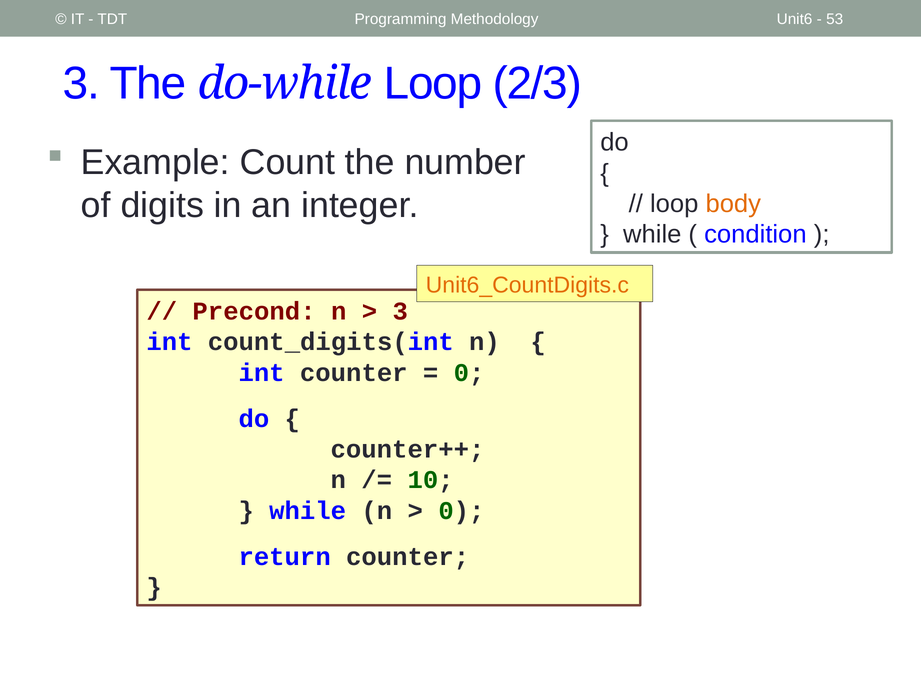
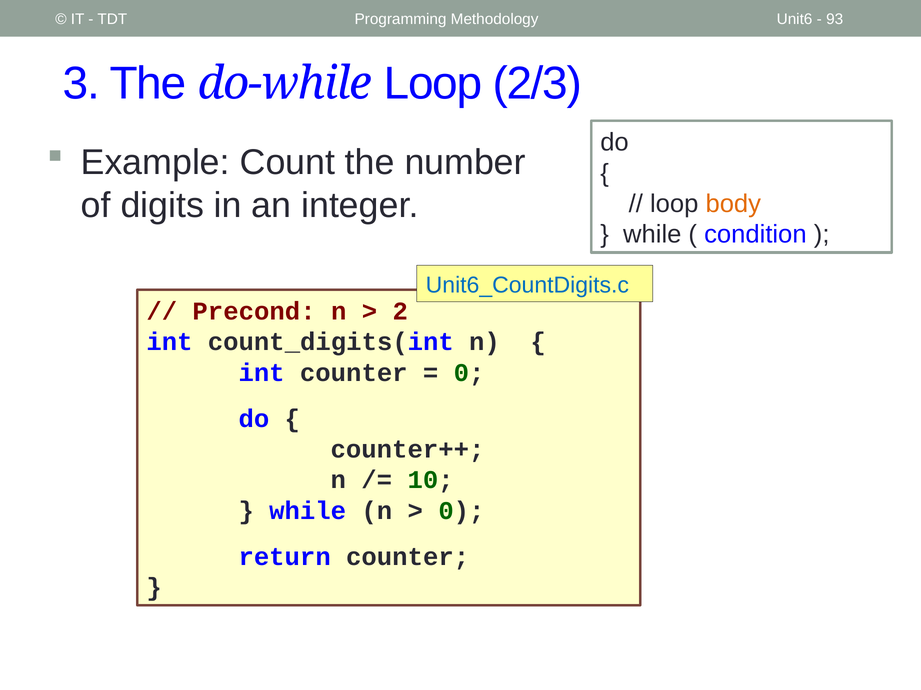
53: 53 -> 93 (835, 19)
Unit6_CountDigits.c colour: orange -> blue (527, 286)
3: 3 -> 2 (400, 312)
